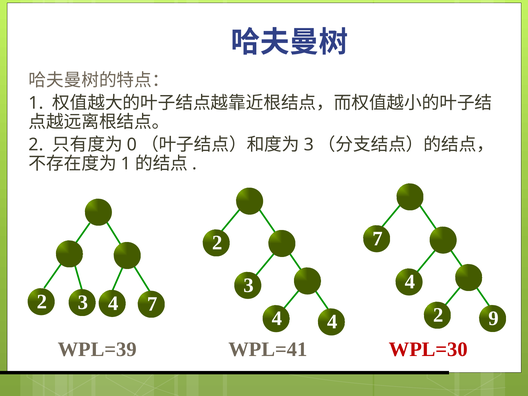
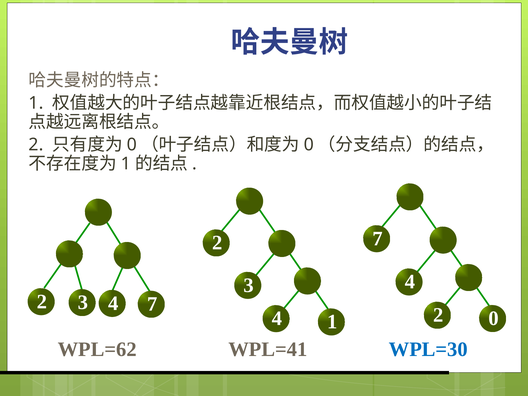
3: 3 -> 0 (309, 145)
2 9: 9 -> 0 (494, 318)
4 4: 4 -> 1 (332, 322)
WPL=39: WPL=39 -> WPL=62 (97, 349)
WPL=30 colour: red -> blue (428, 349)
